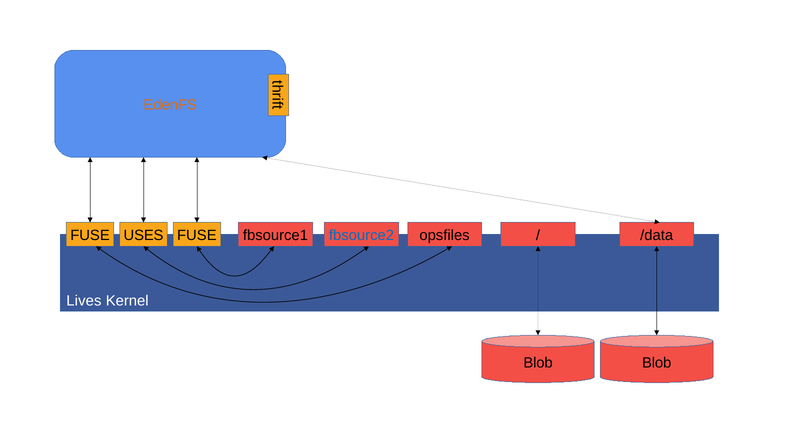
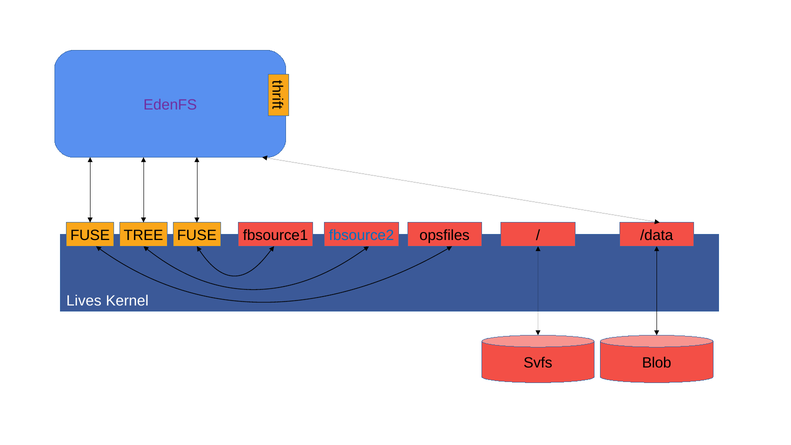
EdenFS colour: orange -> purple (170, 105)
USES: USES -> TREE (143, 235)
Blob: Blob -> Svfs (538, 363)
